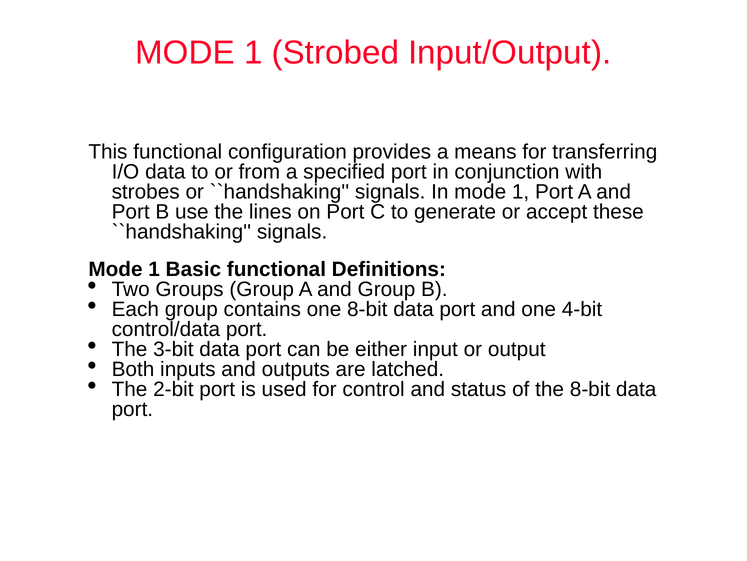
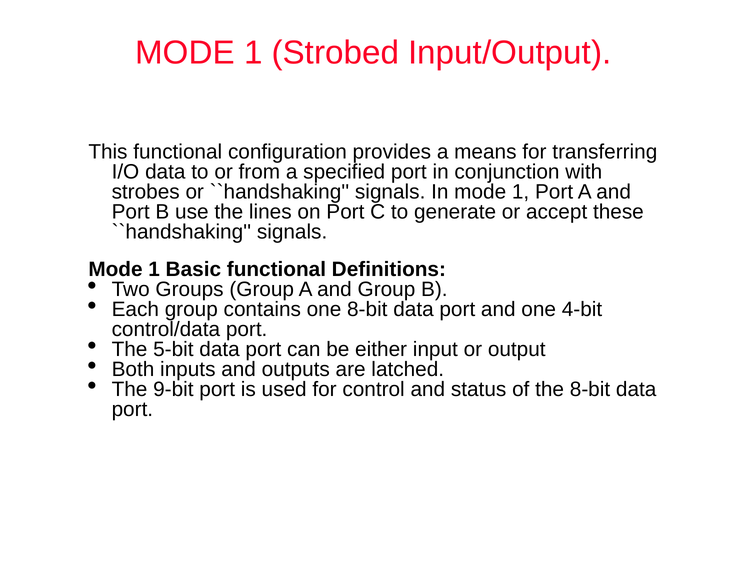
3-bit: 3-bit -> 5-bit (173, 349)
2-bit: 2-bit -> 9-bit (173, 389)
